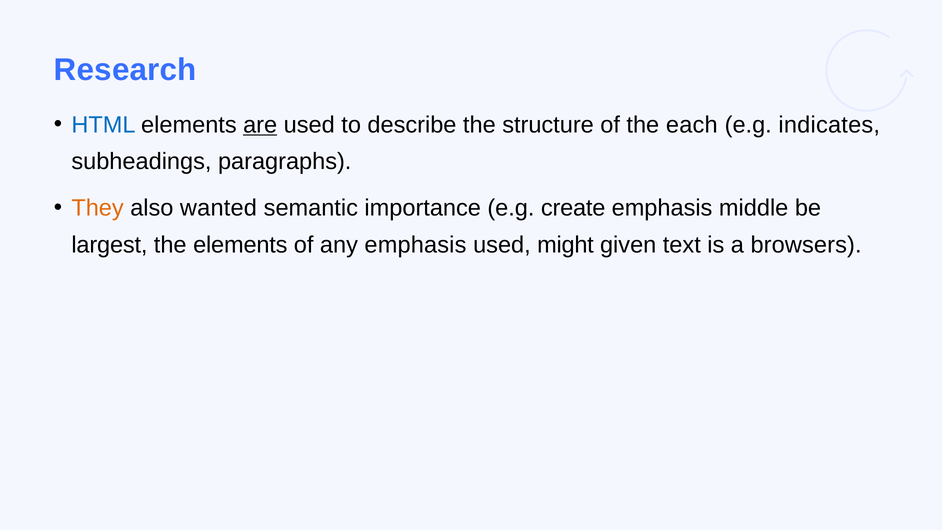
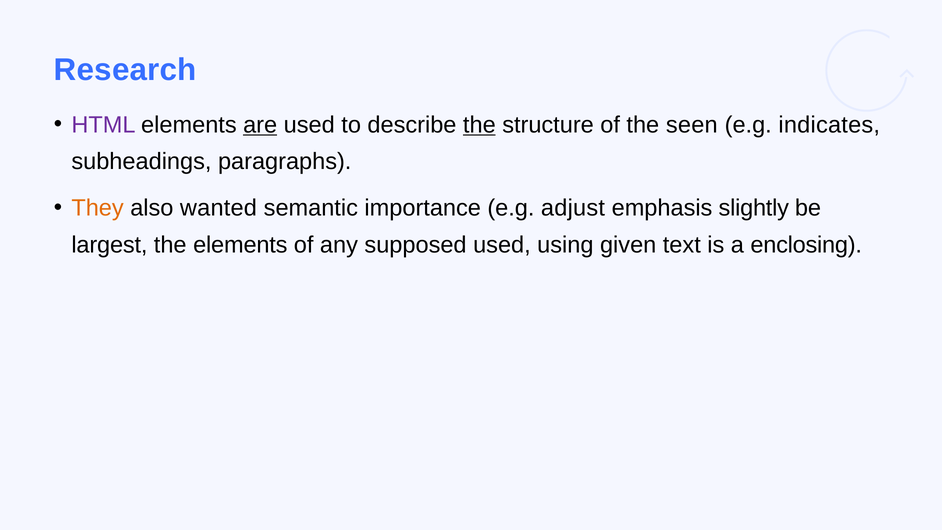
HTML colour: blue -> purple (103, 125)
the underline: none -> present (479, 125)
each: each -> seen (692, 125)
create: create -> adjust (573, 208)
middle: middle -> slightly (754, 208)
any emphasis: emphasis -> supposed (416, 245)
might: might -> using (565, 245)
browsers: browsers -> enclosing (806, 245)
